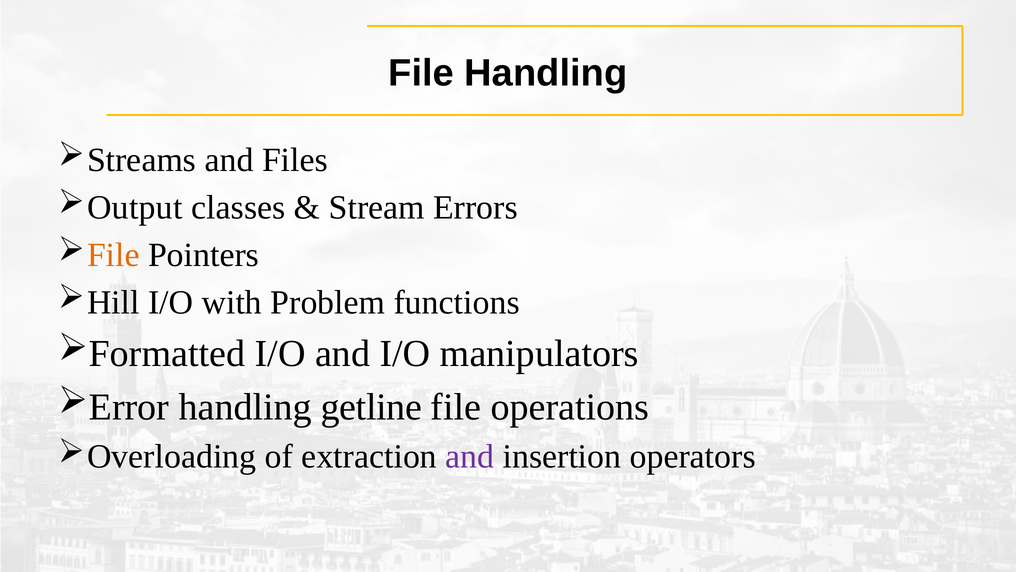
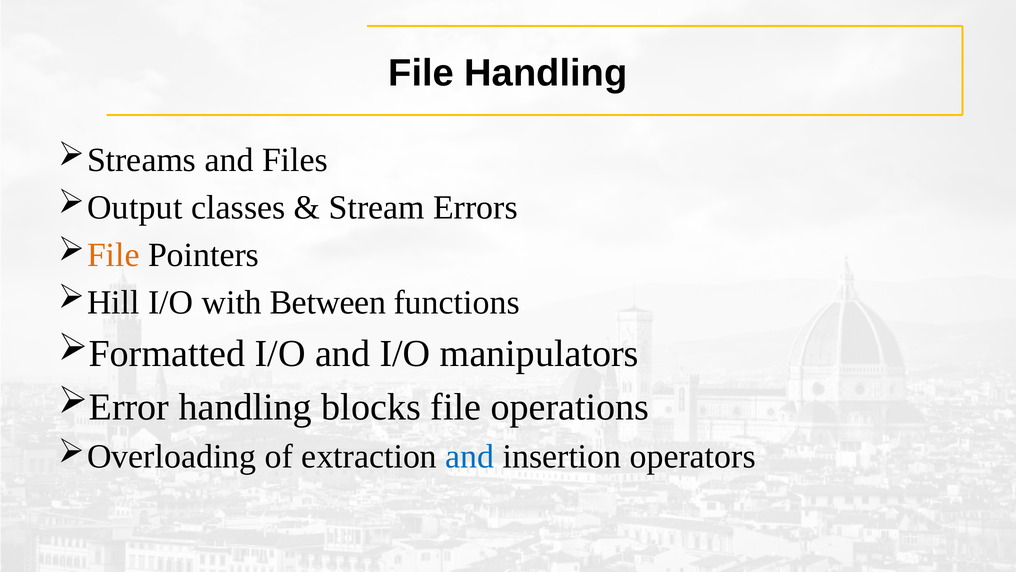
Problem: Problem -> Between (328, 302)
getline: getline -> blocks (371, 407)
and colour: purple -> blue (470, 457)
